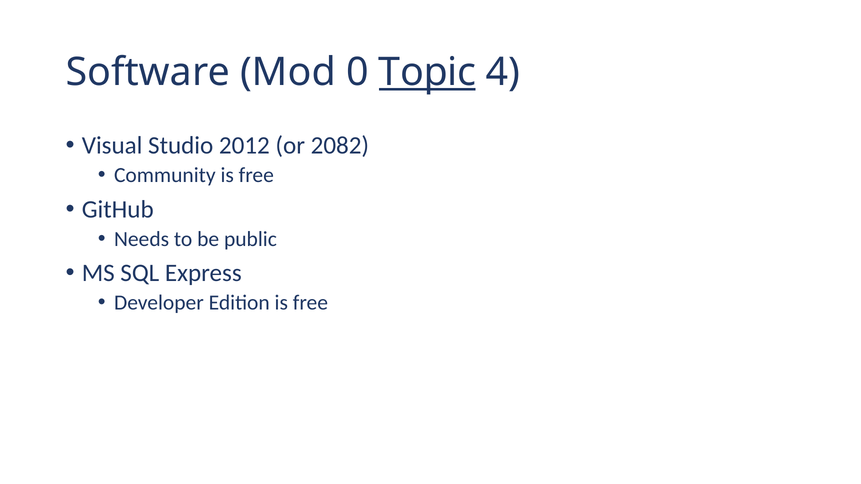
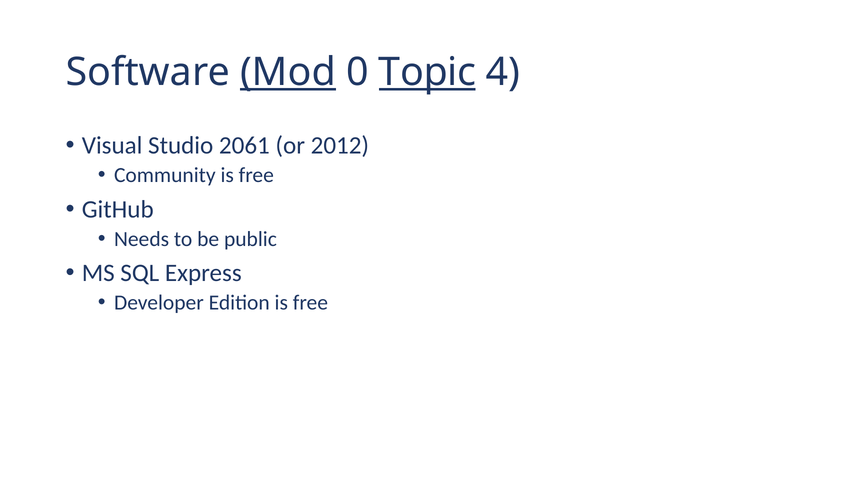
Mod underline: none -> present (288, 72)
2012: 2012 -> 2061 (244, 146)
2082: 2082 -> 2012 (340, 146)
